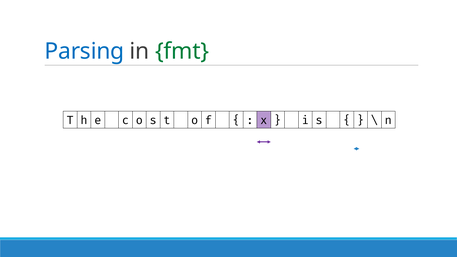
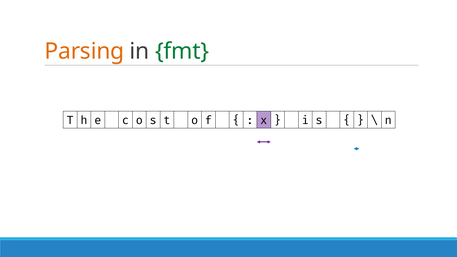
Parsing colour: blue -> orange (84, 51)
